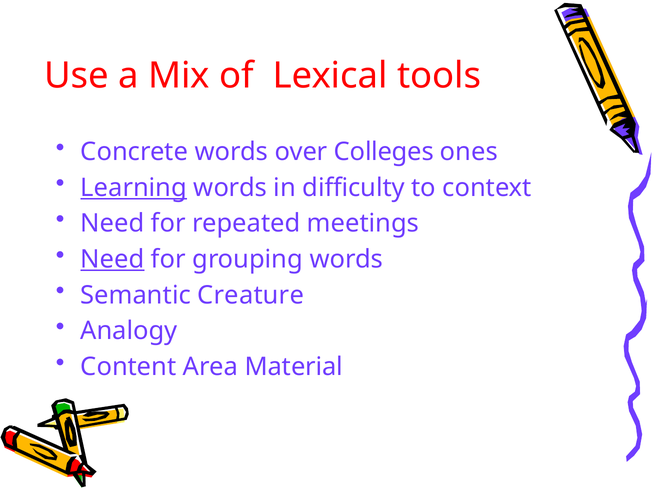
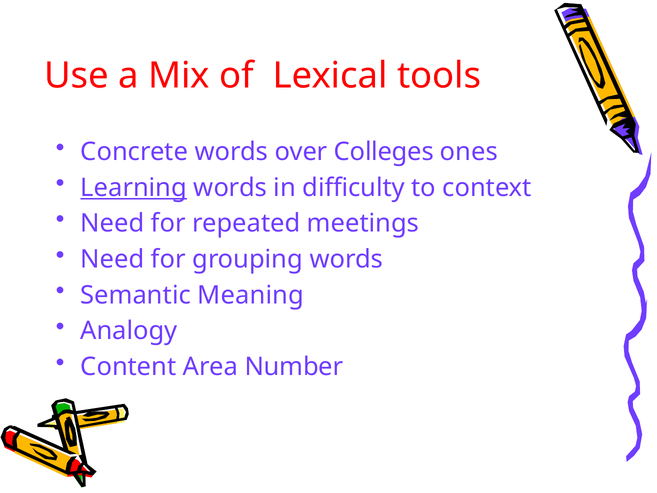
Need underline: present -> none (112, 259)
Creature: Creature -> Meaning (251, 295)
Material: Material -> Number (294, 367)
